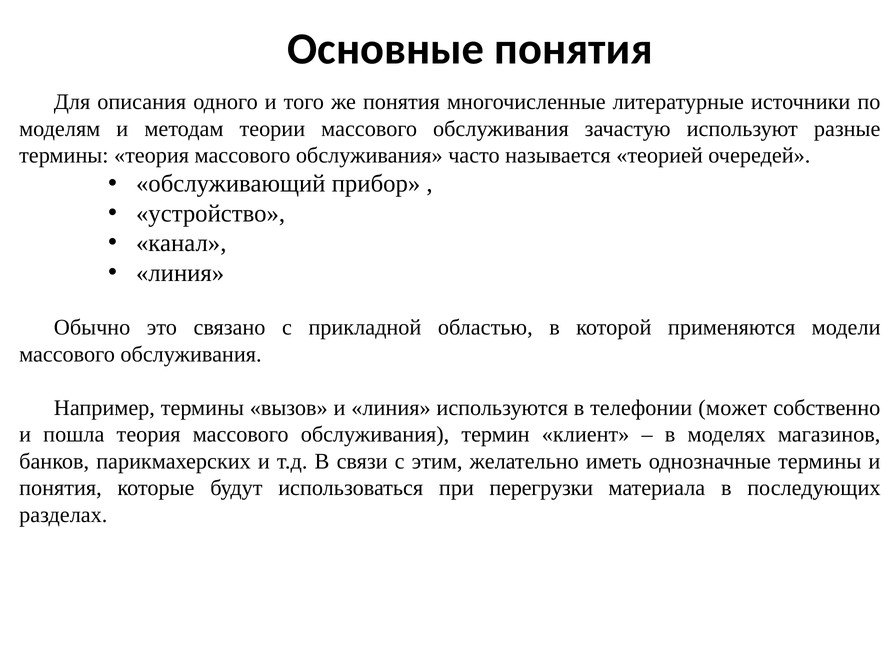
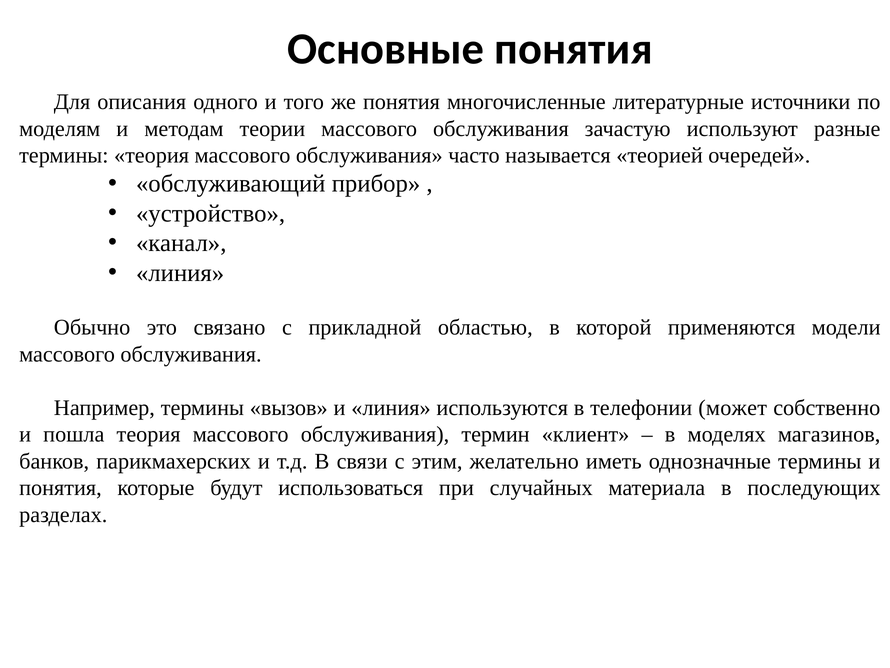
перегрузки: перегрузки -> случайных (541, 488)
